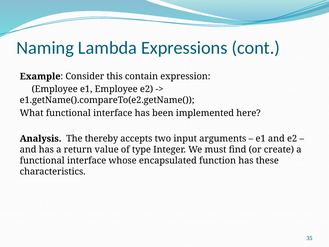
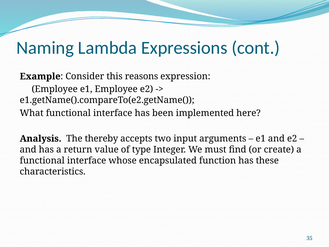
contain: contain -> reasons (142, 76)
